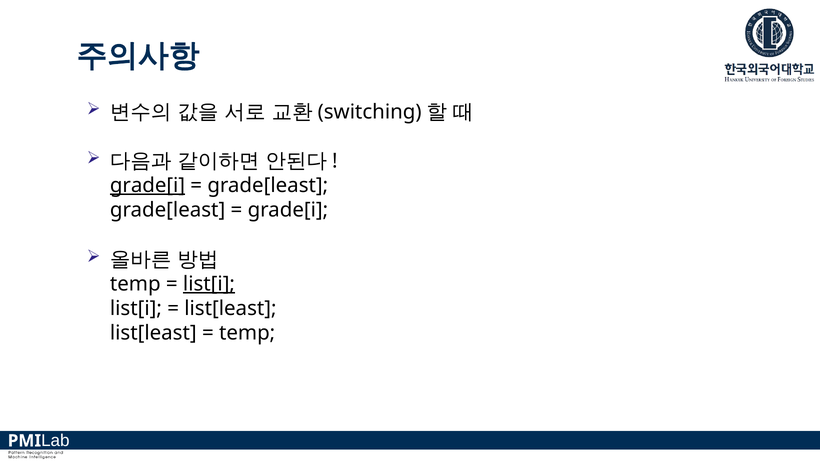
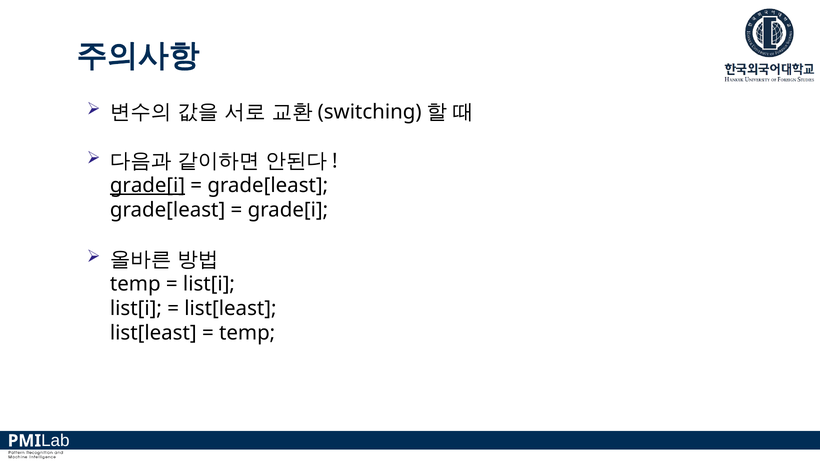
list[i underline: present -> none (209, 284)
